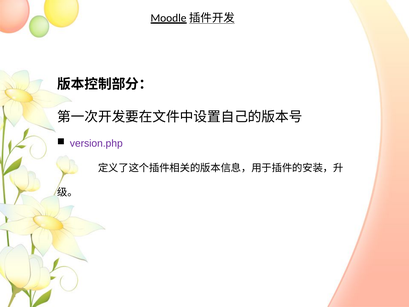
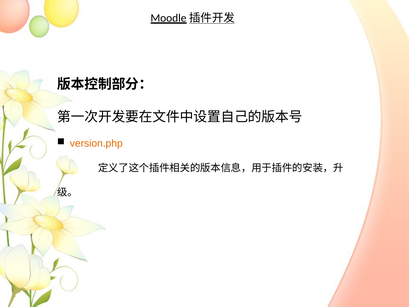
version.php colour: purple -> orange (96, 143)
